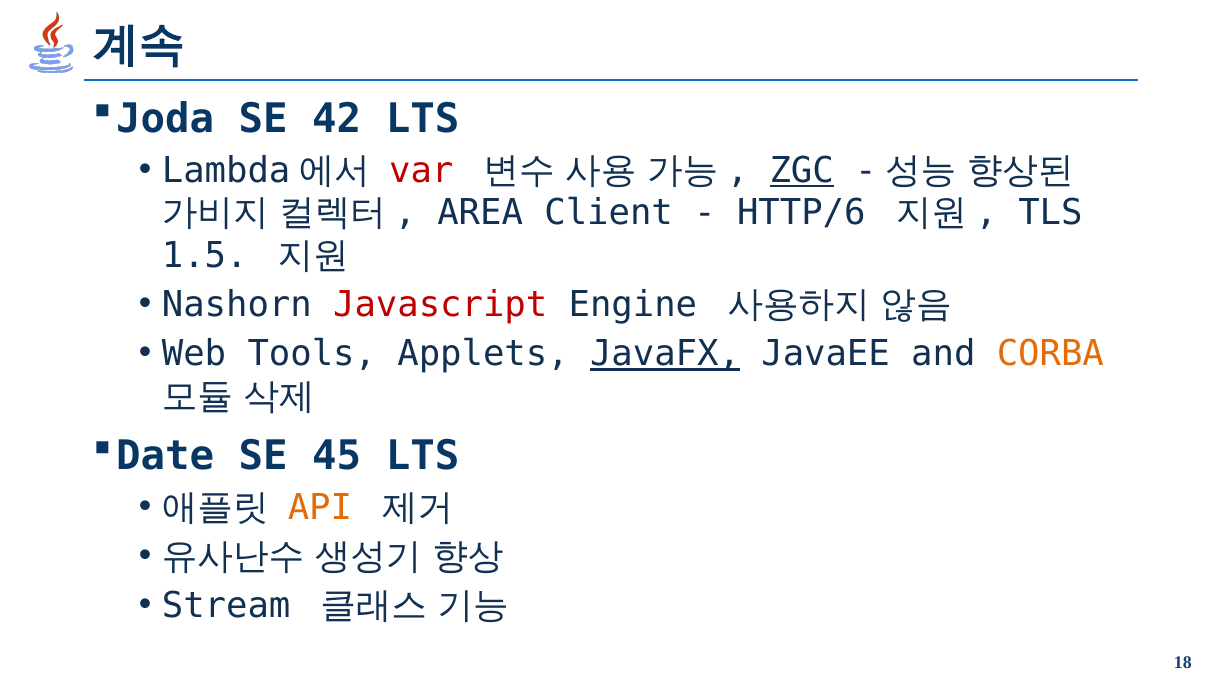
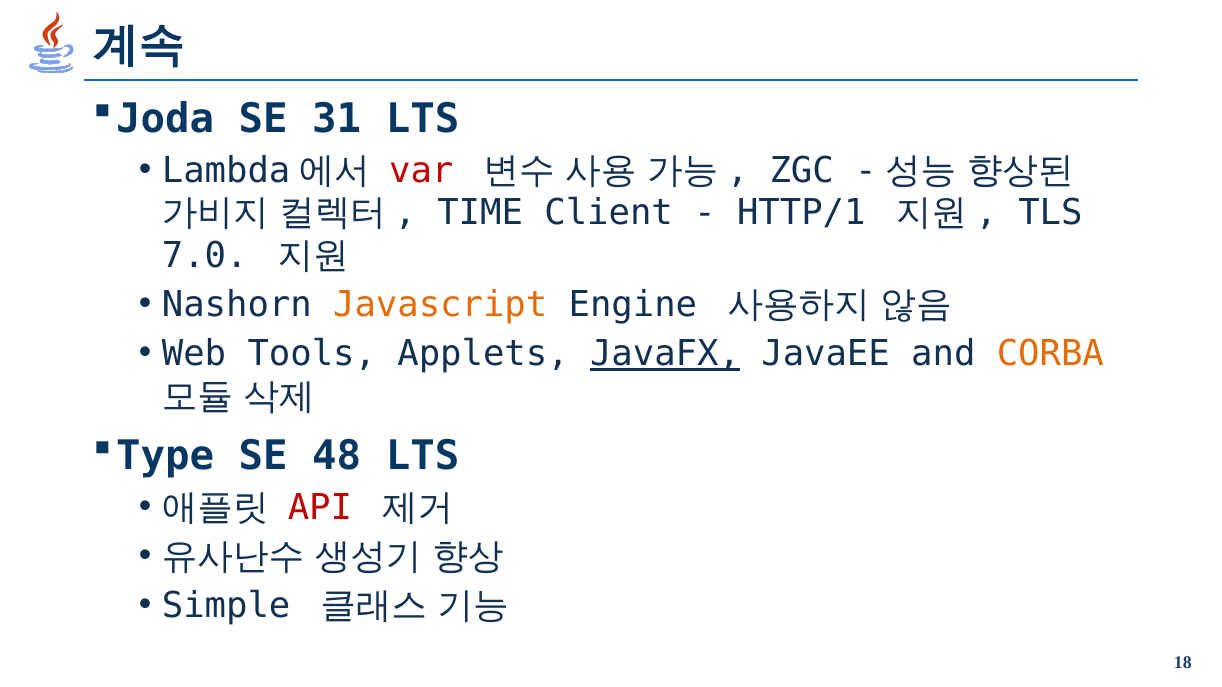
42: 42 -> 31 (337, 119)
ZGC underline: present -> none (802, 170)
AREA: AREA -> TIME (480, 213)
HTTP/6: HTTP/6 -> HTTP/1 (801, 213)
1.5: 1.5 -> 7.0 (205, 256)
Javascript colour: red -> orange (440, 305)
Date: Date -> Type (165, 456)
45: 45 -> 48 (337, 456)
API colour: orange -> red (320, 508)
Stream: Stream -> Simple (226, 606)
